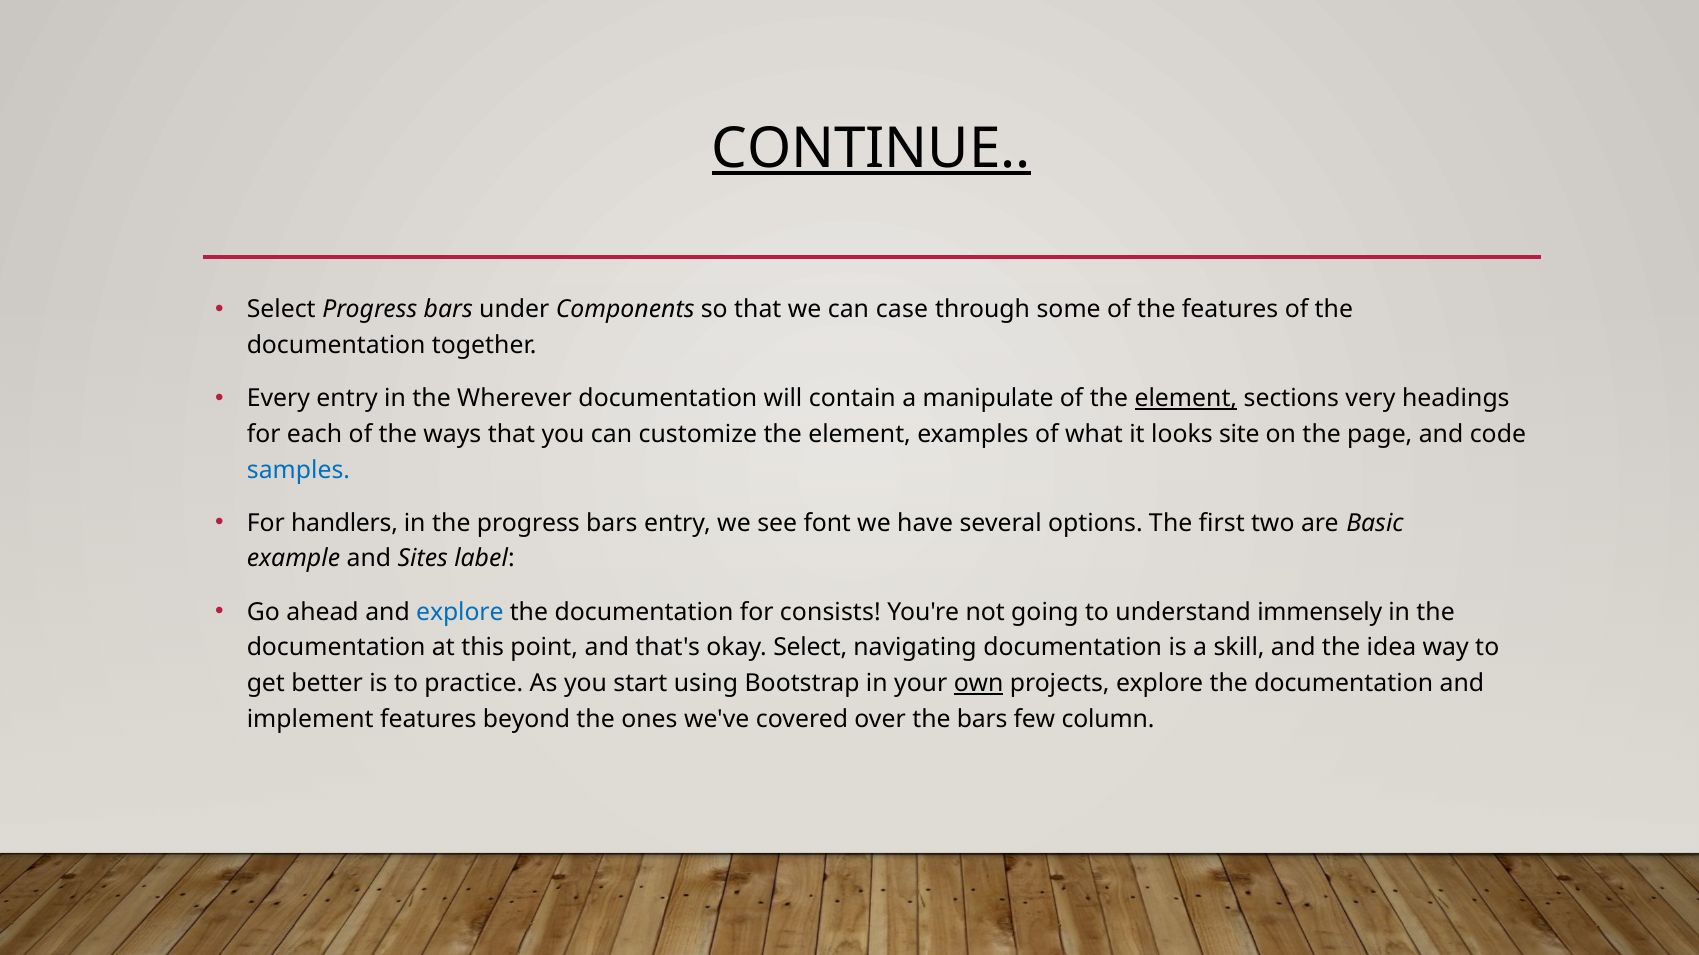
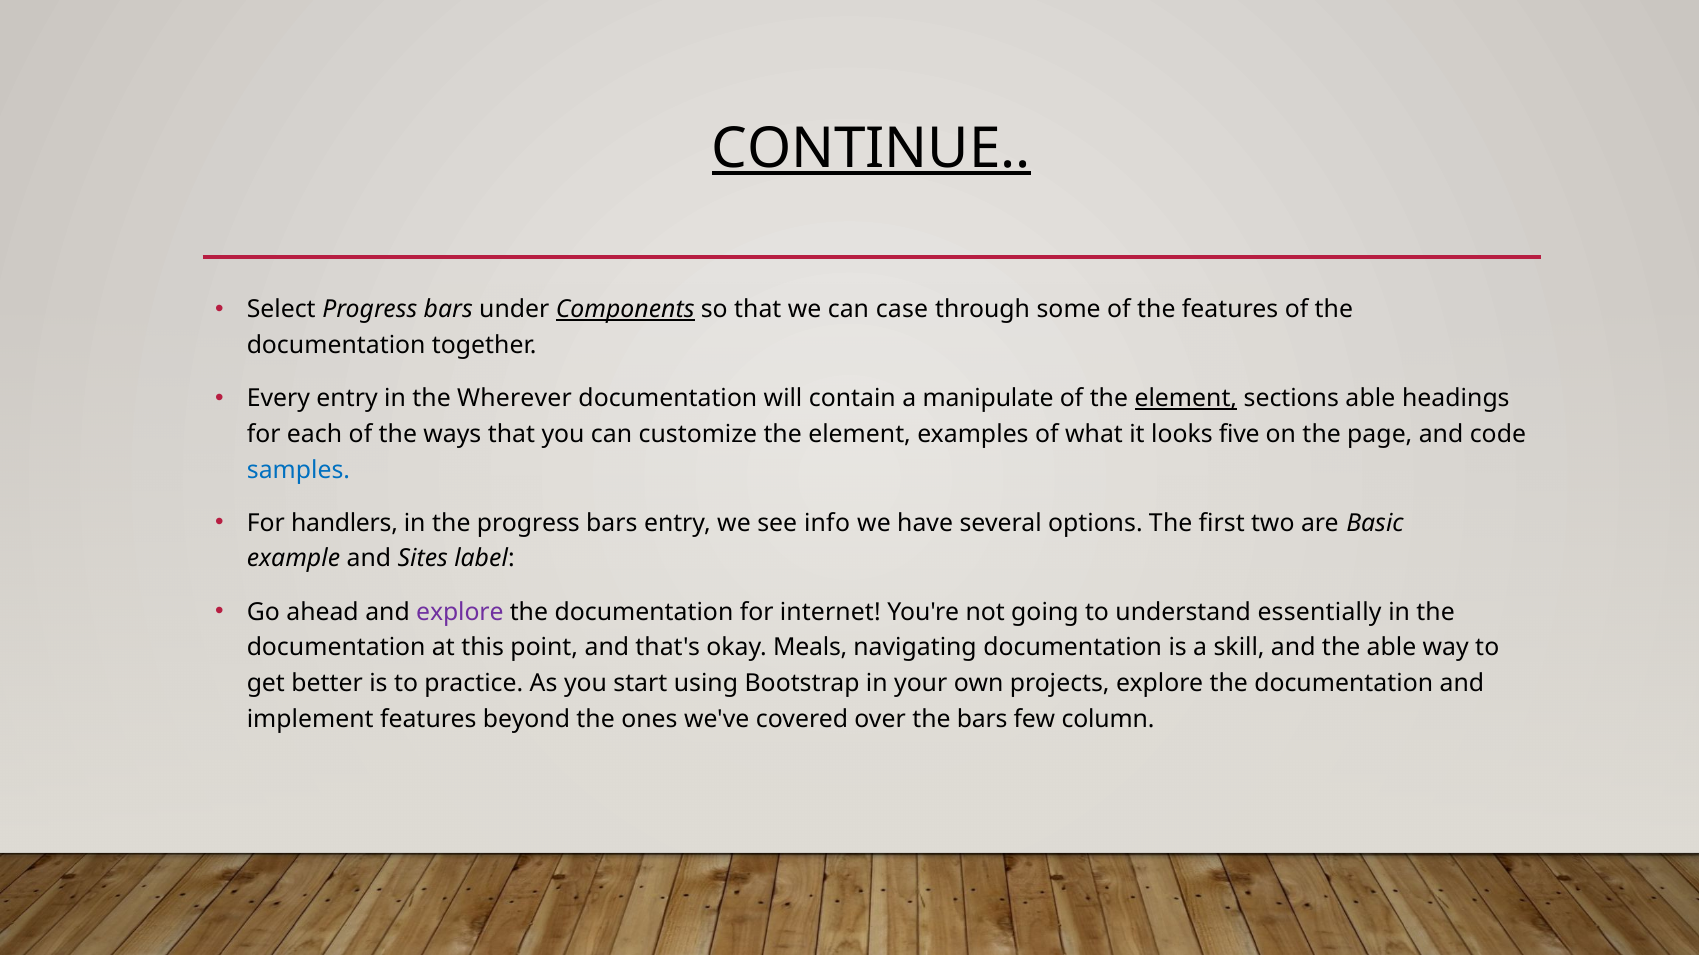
Components underline: none -> present (625, 310)
sections very: very -> able (1370, 399)
site: site -> five (1239, 434)
font: font -> info (827, 524)
explore colour: blue -> purple (460, 613)
consists: consists -> internet (830, 613)
immensely: immensely -> essentially (1320, 613)
okay Select: Select -> Meals (810, 648)
the idea: idea -> able (1392, 648)
own underline: present -> none (979, 684)
